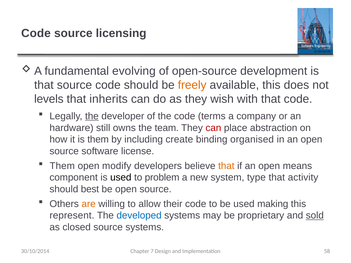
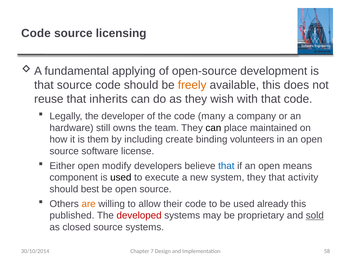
evolving: evolving -> applying (134, 71)
levels: levels -> reuse (49, 99)
the underline: present -> none (92, 116)
terms: terms -> many (212, 116)
can colour: red -> black (213, 128)
abstraction: abstraction -> maintained (274, 128)
organised: organised -> volunteers (252, 140)
Them: Them -> Either (62, 166)
that colour: orange -> blue (226, 166)
problem: problem -> execute (162, 178)
system type: type -> they (256, 178)
making: making -> already (273, 204)
represent: represent -> published (72, 216)
developed colour: blue -> red (139, 216)
